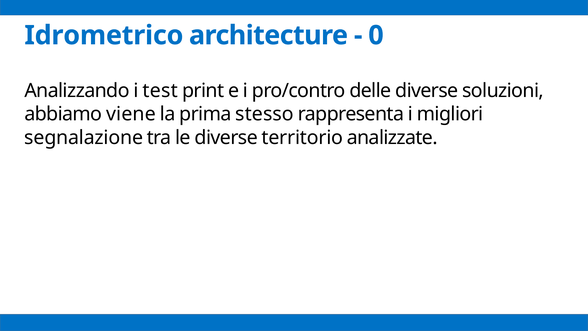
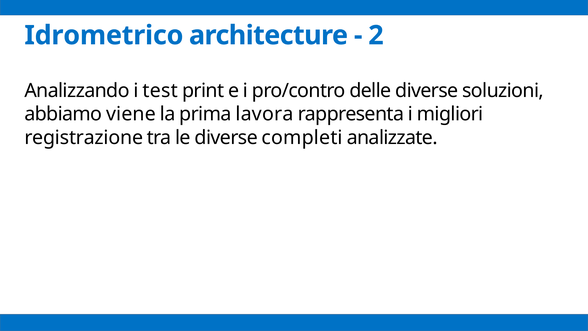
0: 0 -> 2 (376, 35)
stesso: stesso -> lavora (265, 114)
segnalazione: segnalazione -> registrazione (84, 138)
territorio: territorio -> completi (302, 138)
